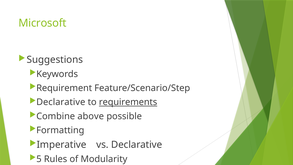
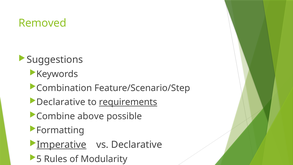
Microsoft: Microsoft -> Removed (42, 23)
Requirement: Requirement -> Combination (64, 88)
Imperative underline: none -> present (62, 145)
